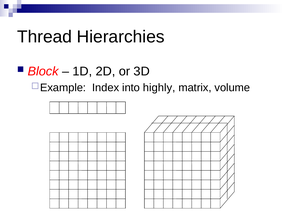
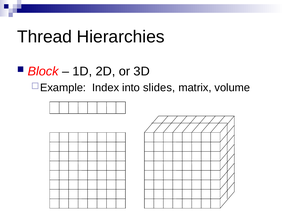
highly: highly -> slides (159, 88)
